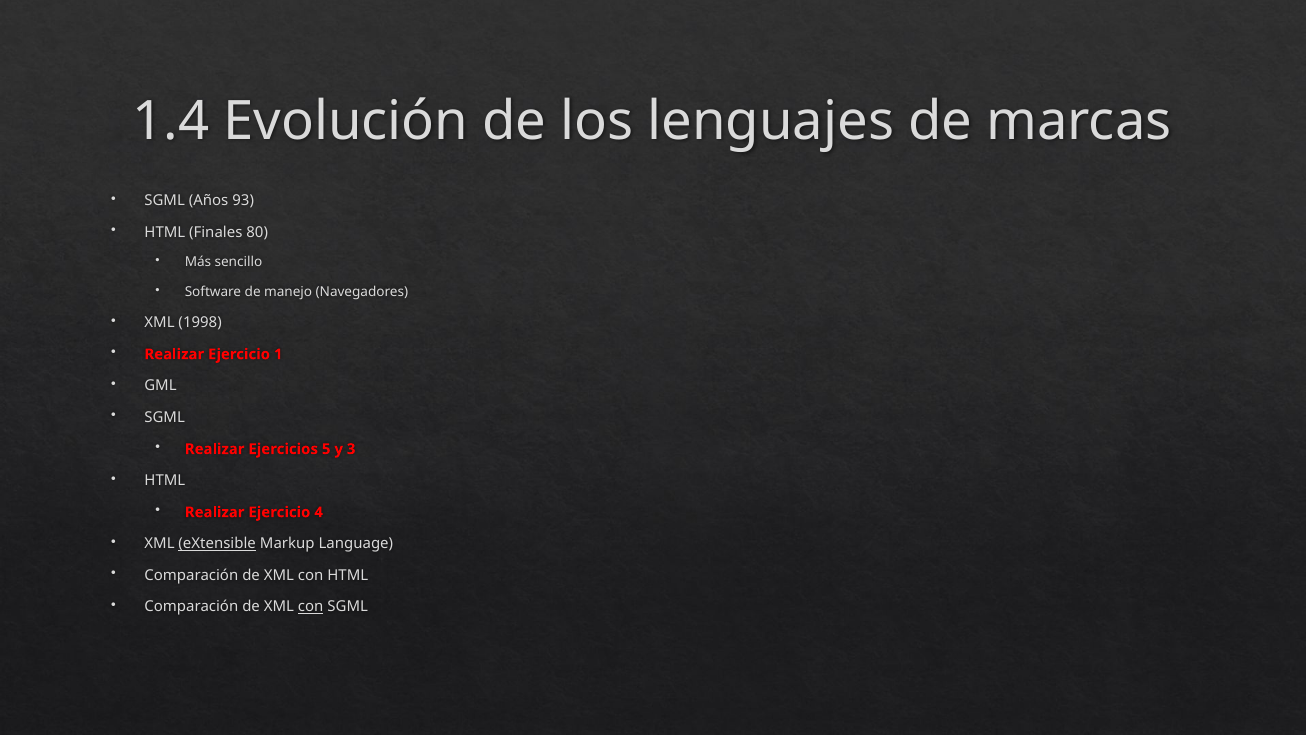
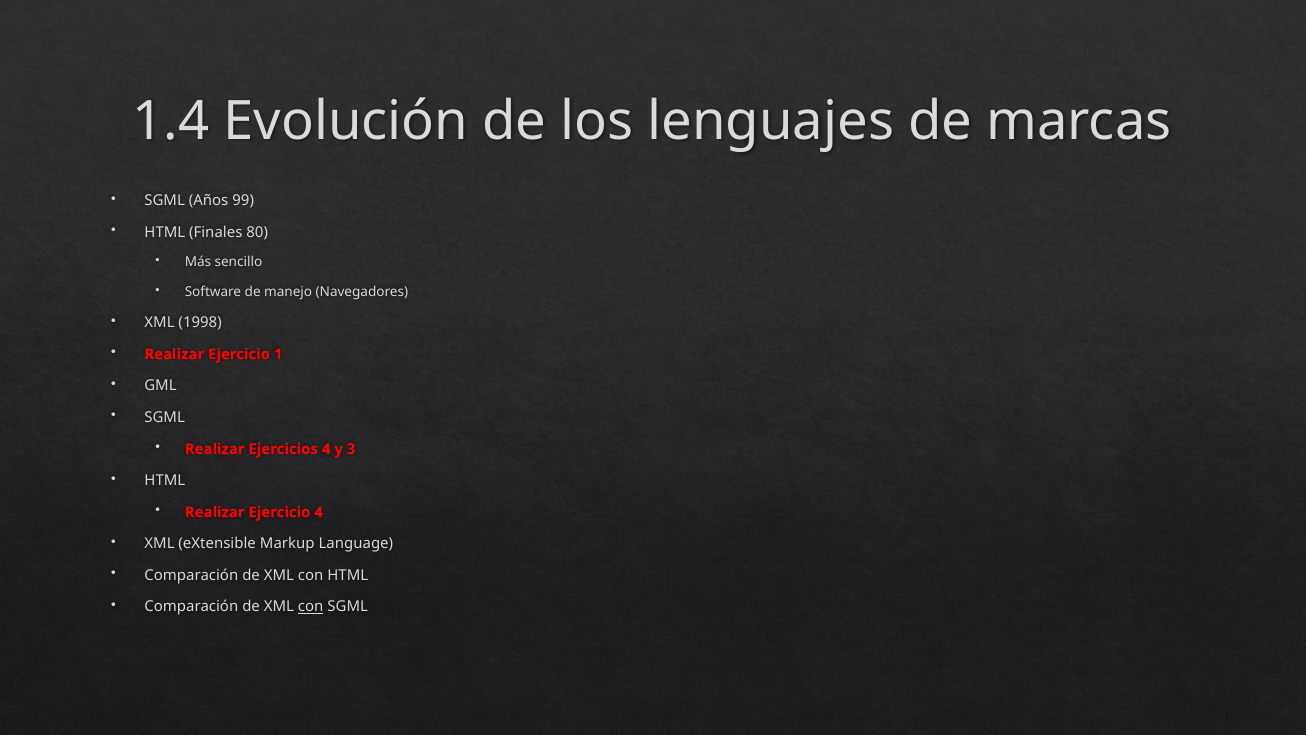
93: 93 -> 99 (243, 200)
Ejercicios 5: 5 -> 4 (326, 449)
eXtensible underline: present -> none (217, 544)
